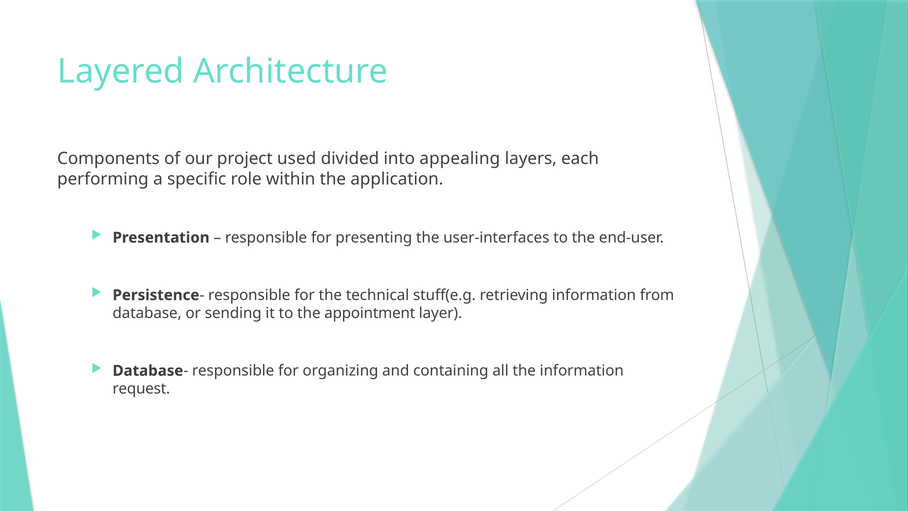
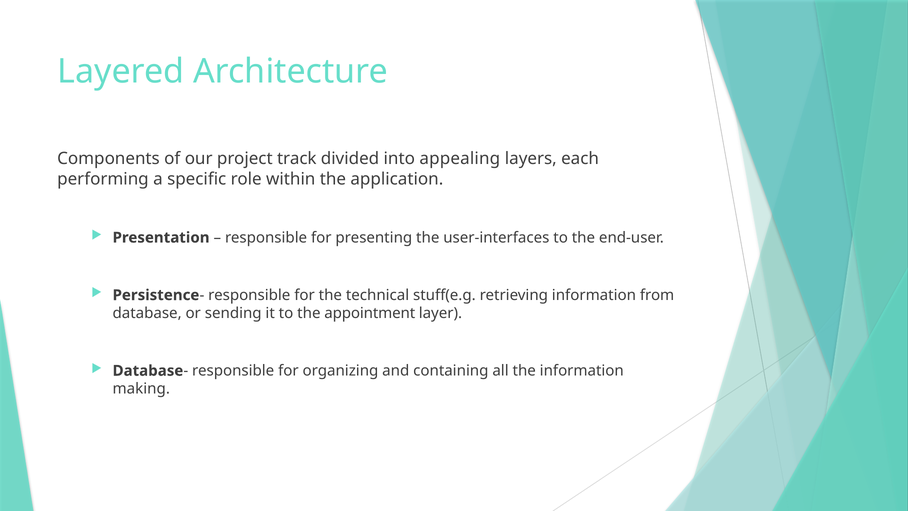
used: used -> track (297, 159)
request: request -> making (141, 389)
